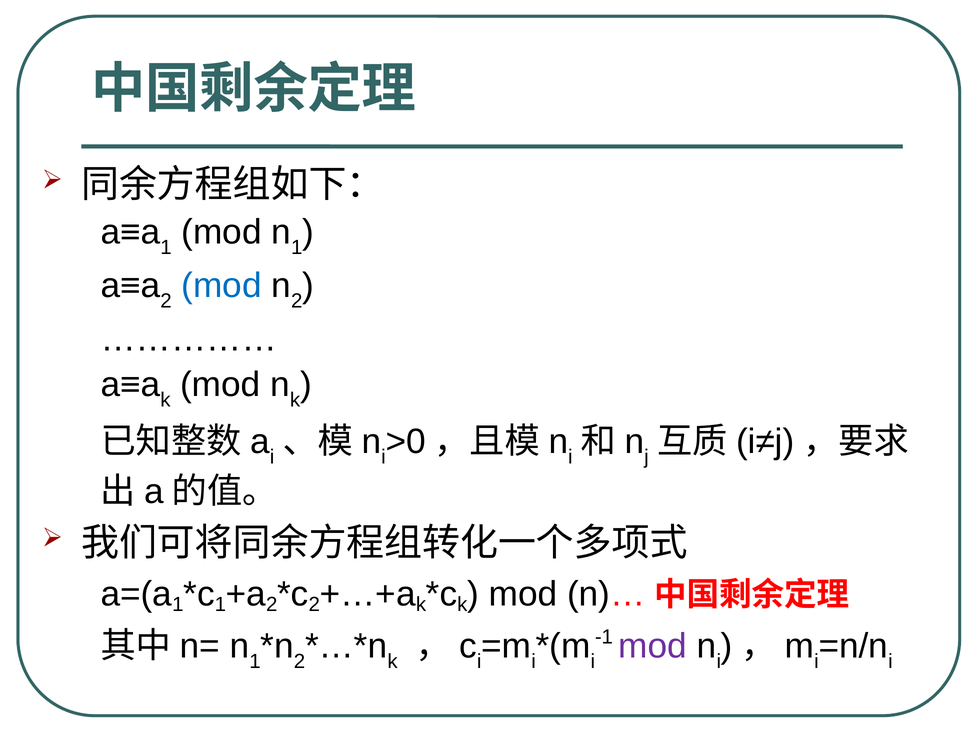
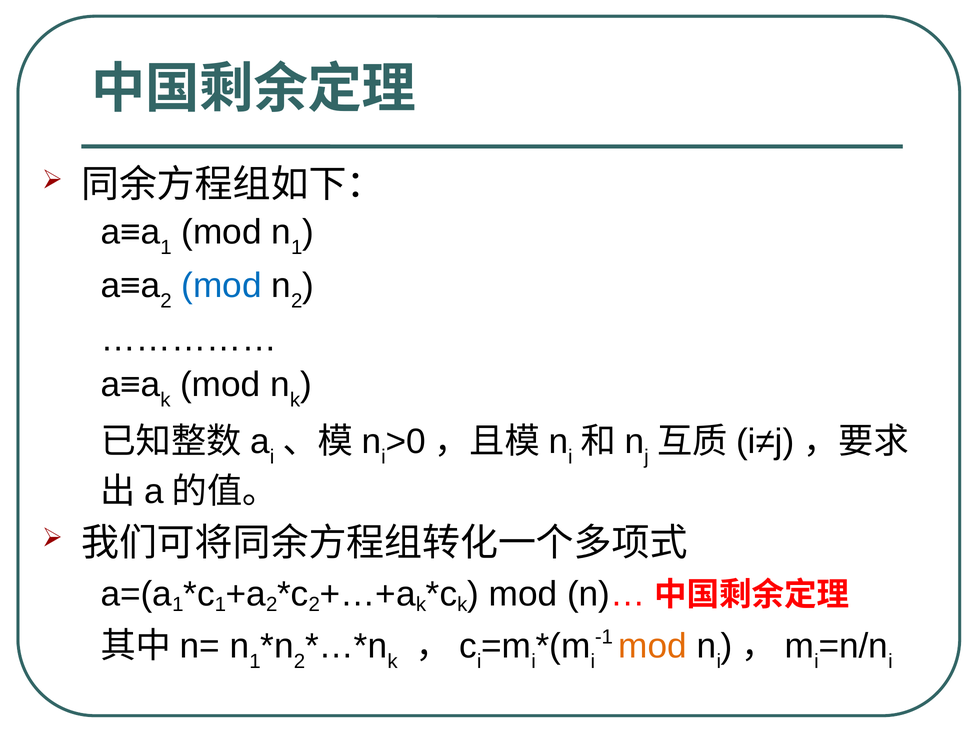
mod colour: purple -> orange (653, 646)
